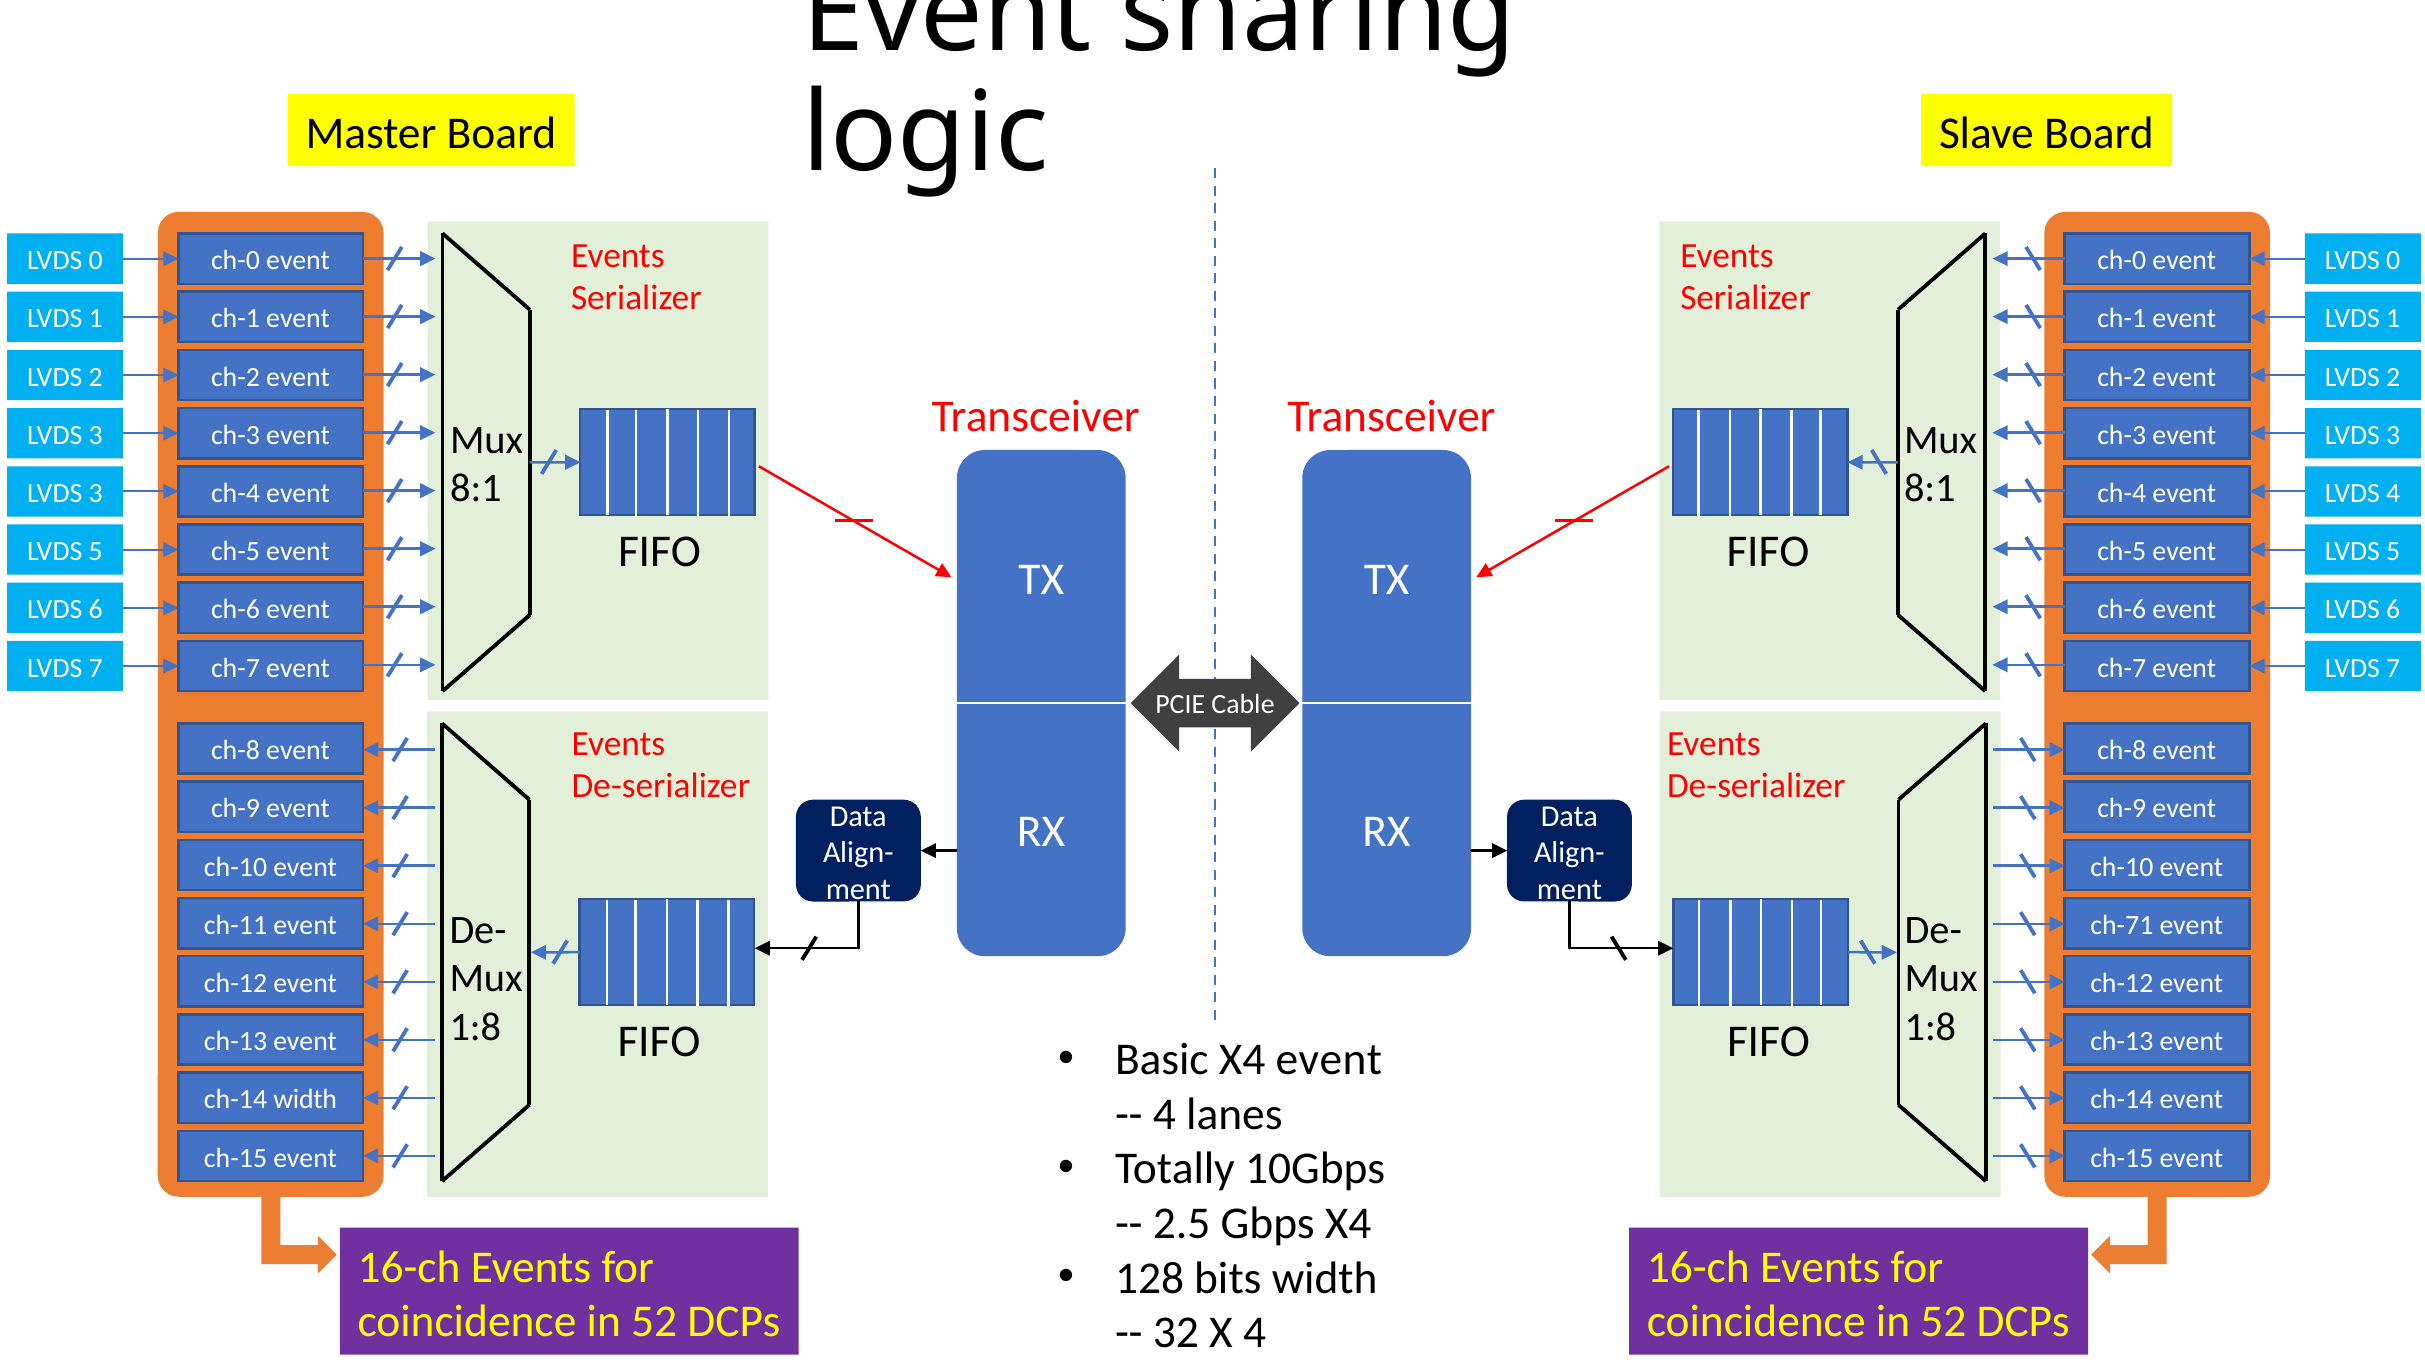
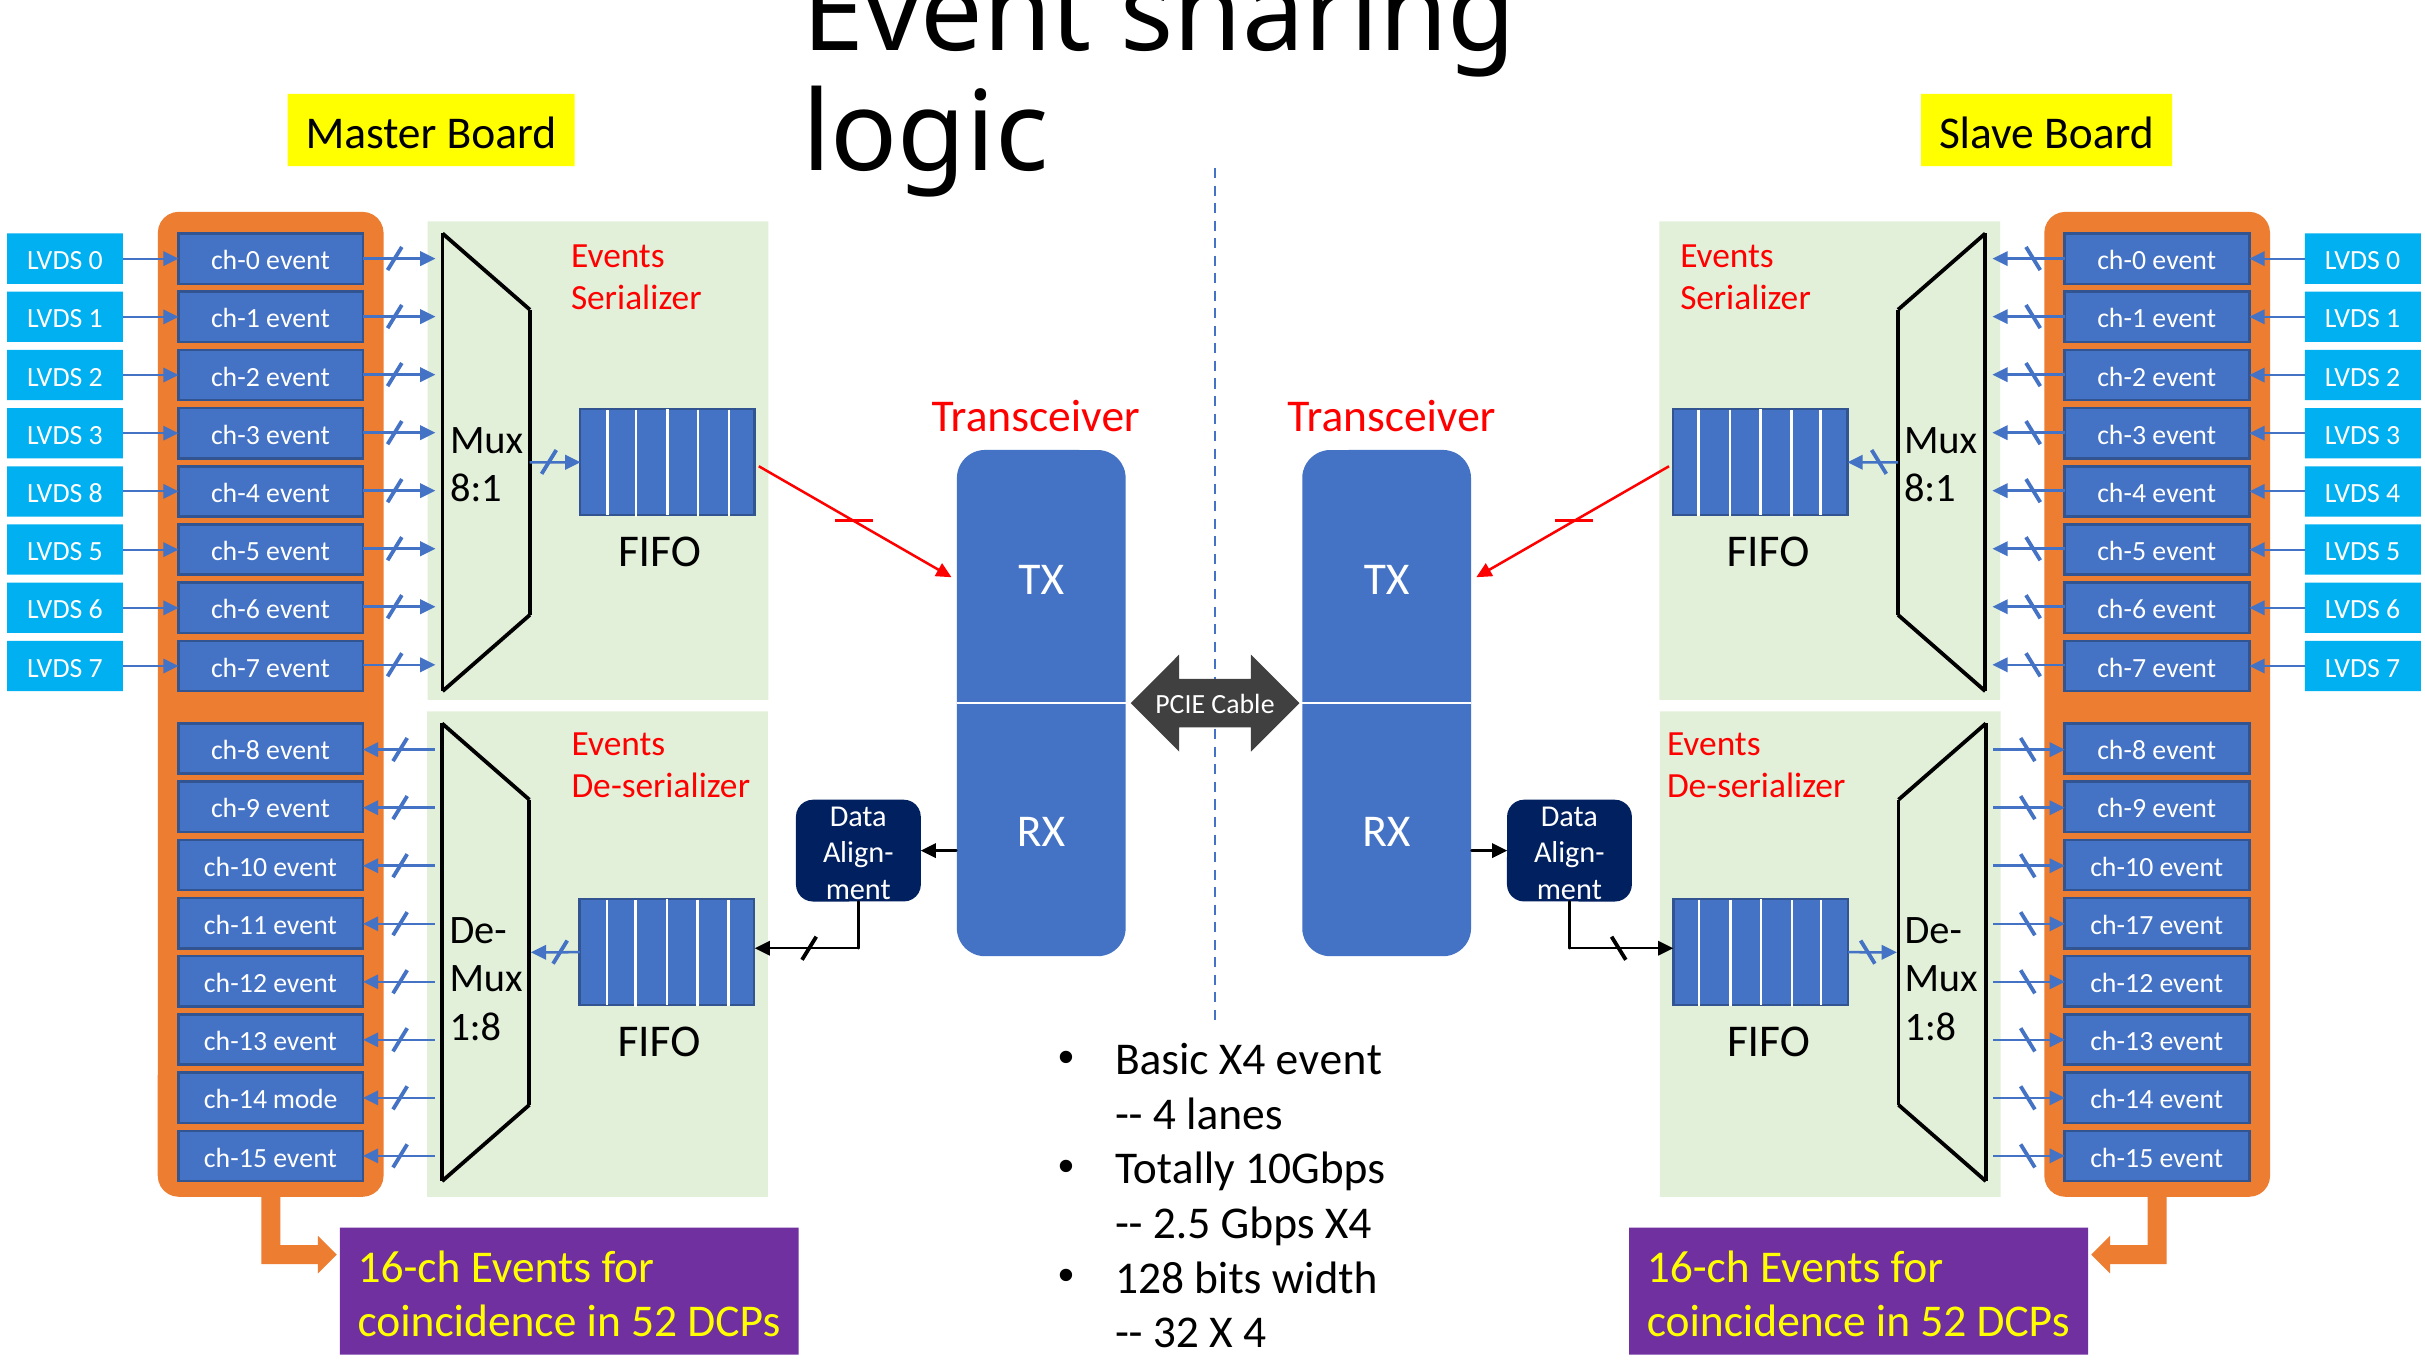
3: 3 -> 8 (96, 493)
ch-71: ch-71 -> ch-17 (2122, 925)
ch-14 width: width -> mode (305, 1100)
